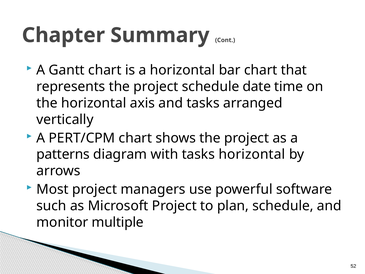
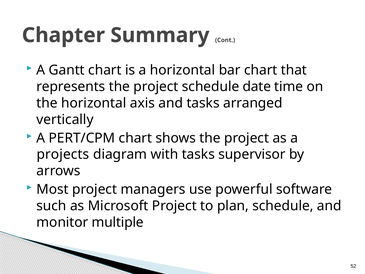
patterns: patterns -> projects (63, 154)
tasks horizontal: horizontal -> supervisor (252, 154)
